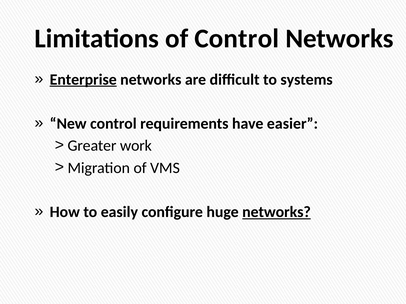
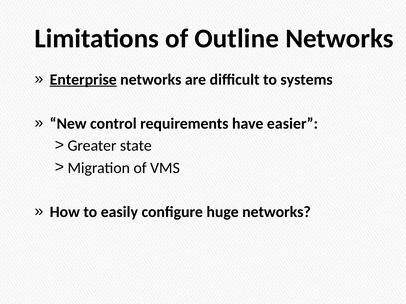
of Control: Control -> Outline (237, 39)
work: work -> state (136, 146)
networks underline: present -> none (276, 212)
